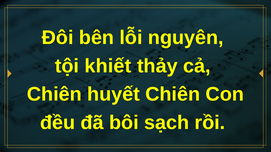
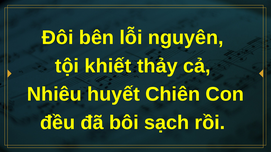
Chiên: Chiên -> Nhiêu (54, 95)
